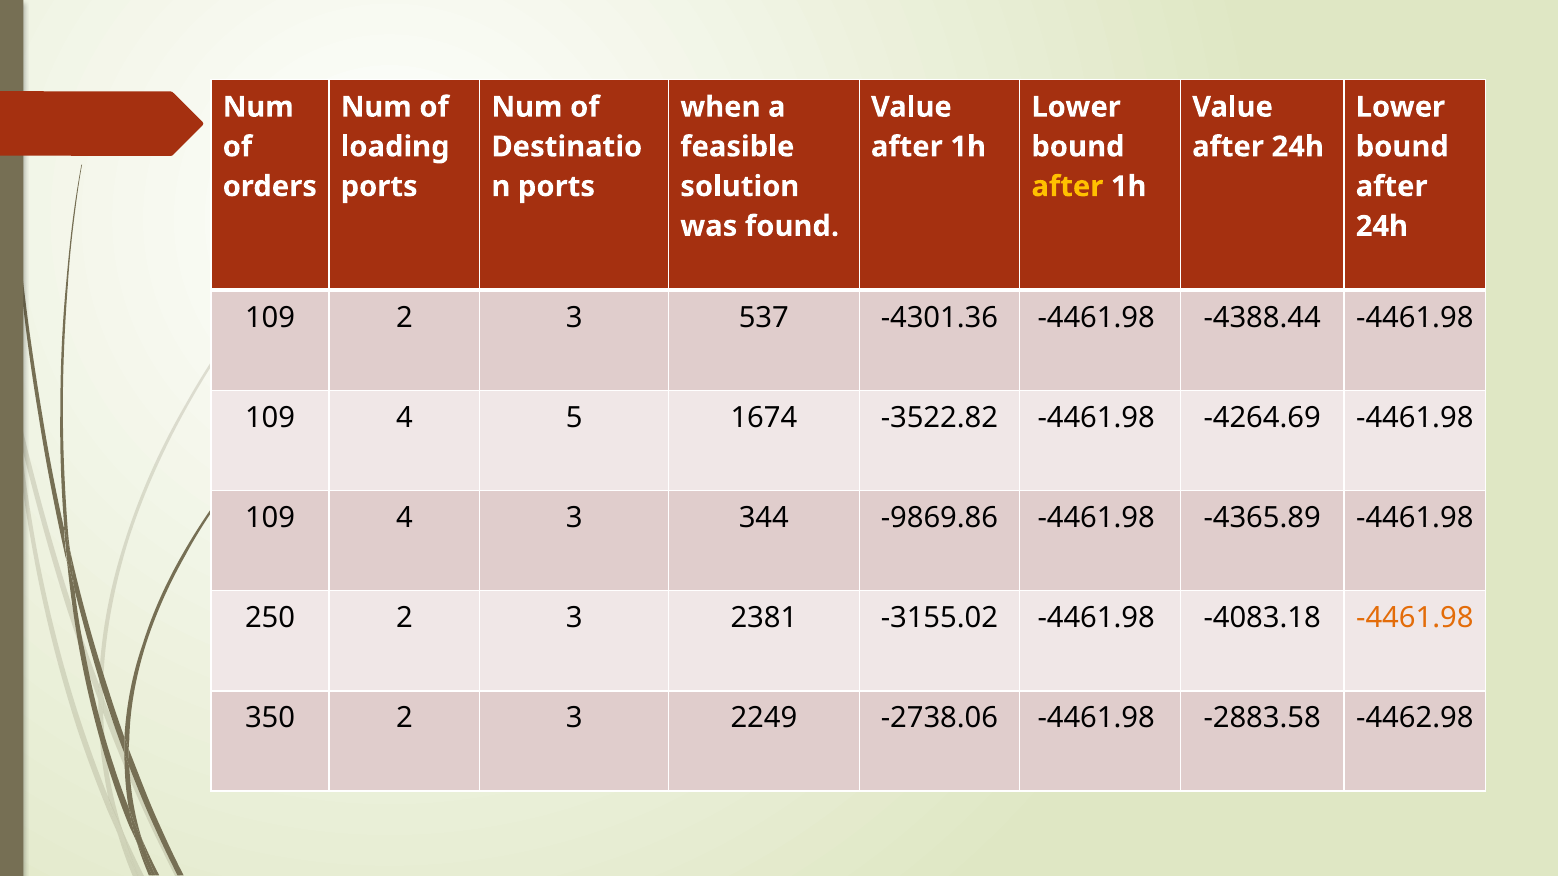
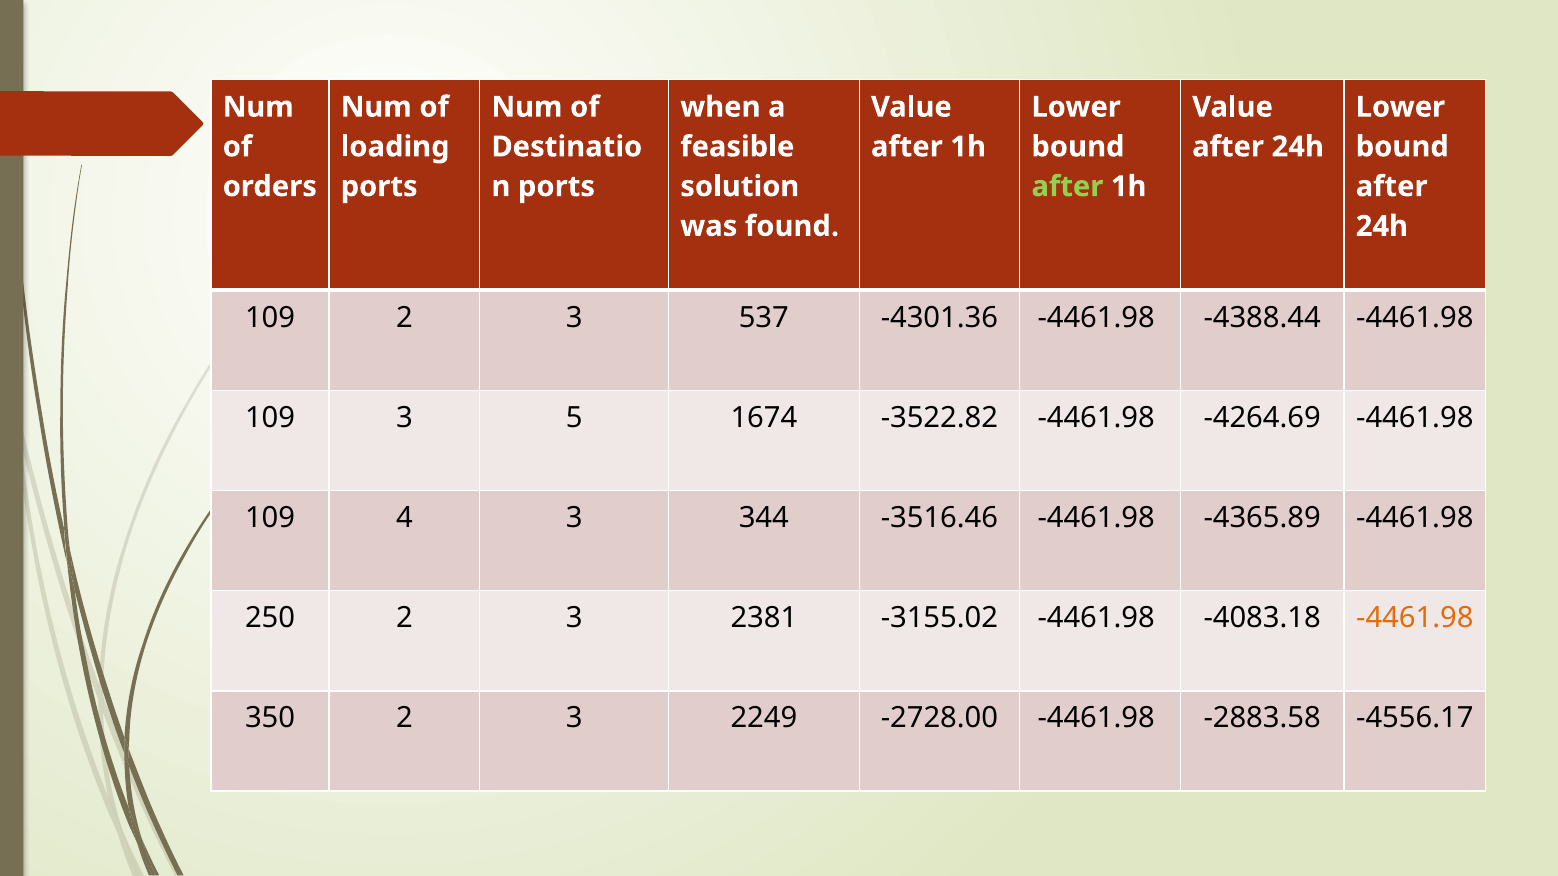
after colour: yellow -> light green (1067, 187)
4: 4 -> 3 (404, 418)
-9869.86: -9869.86 -> -3516.46 (939, 518)
-2738.06: -2738.06 -> -2728.00 (939, 719)
-4462.98: -4462.98 -> -4556.17 (1415, 719)
